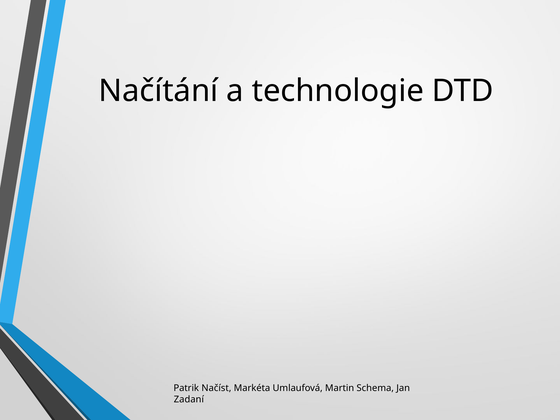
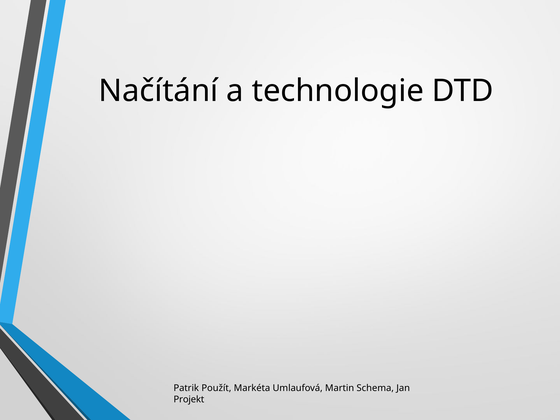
Načíst: Načíst -> Použít (216, 388)
Zadaní: Zadaní -> Projekt (189, 399)
